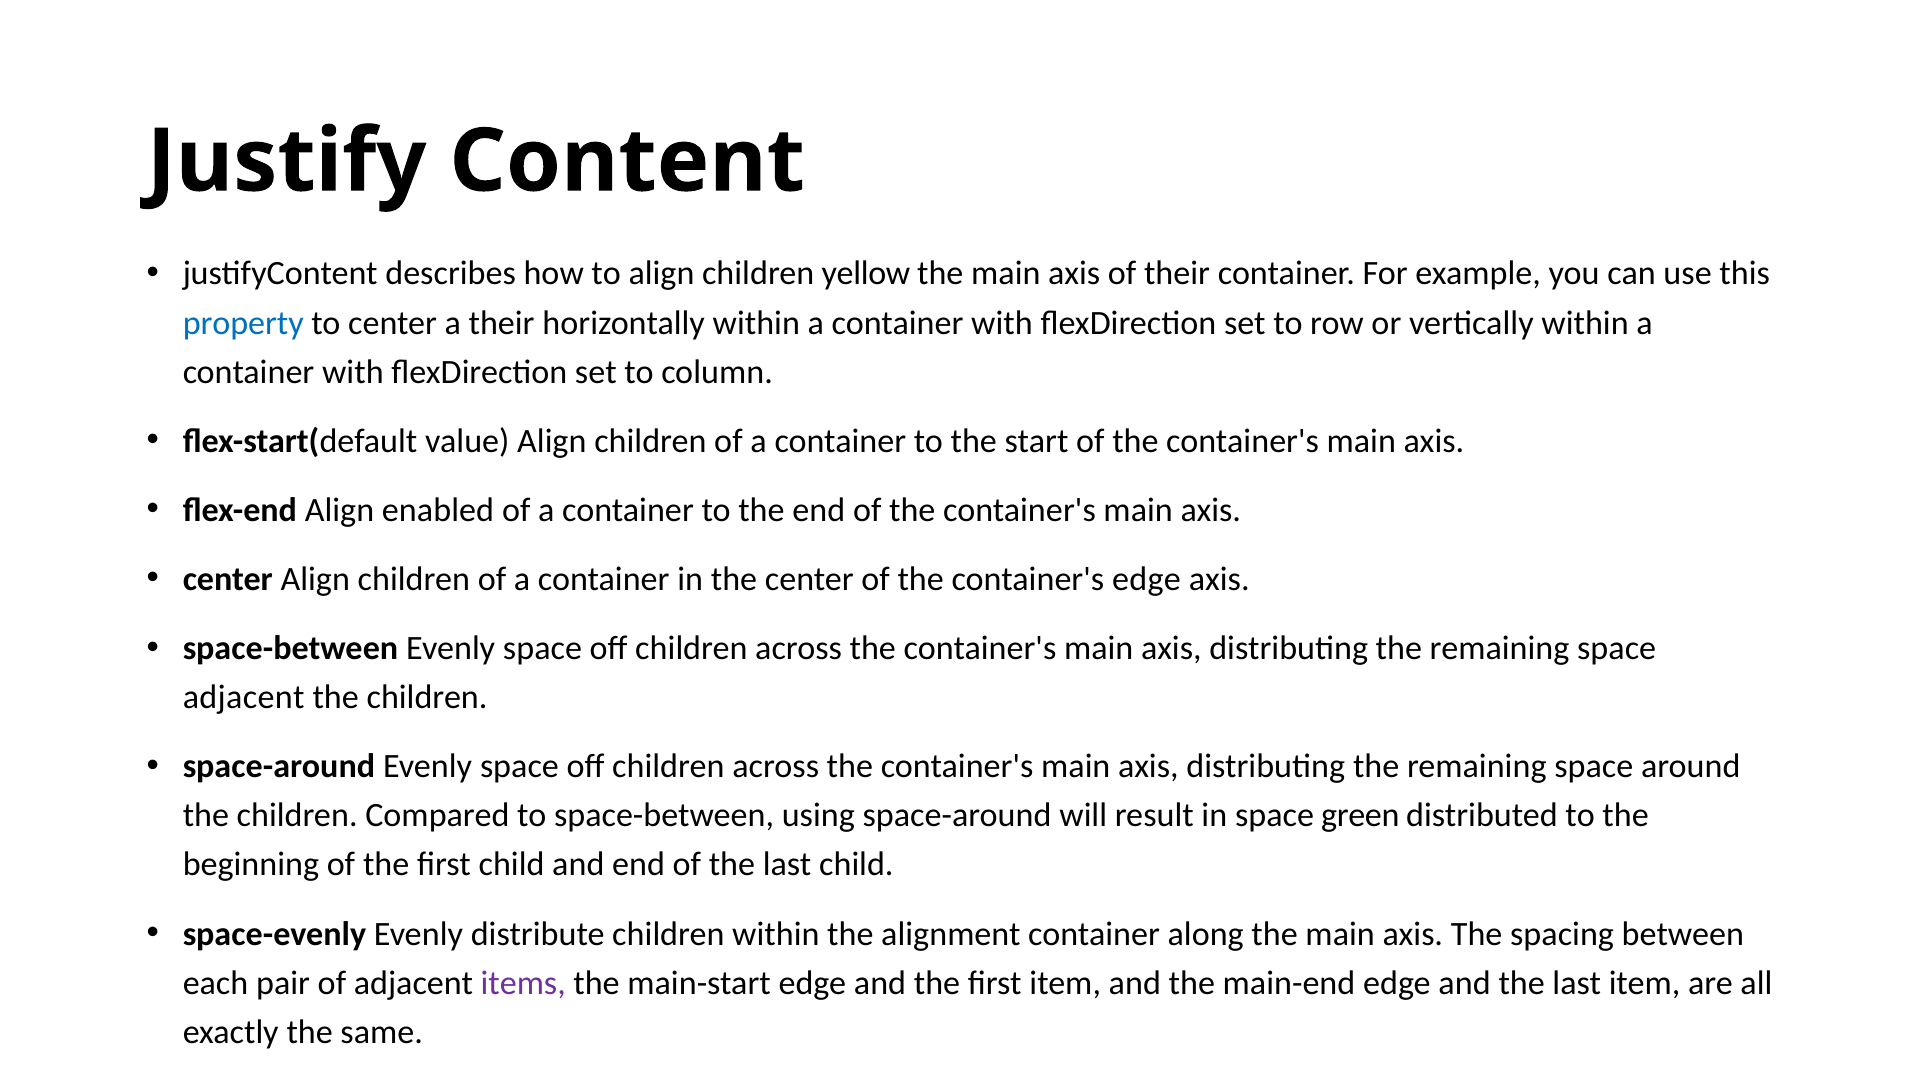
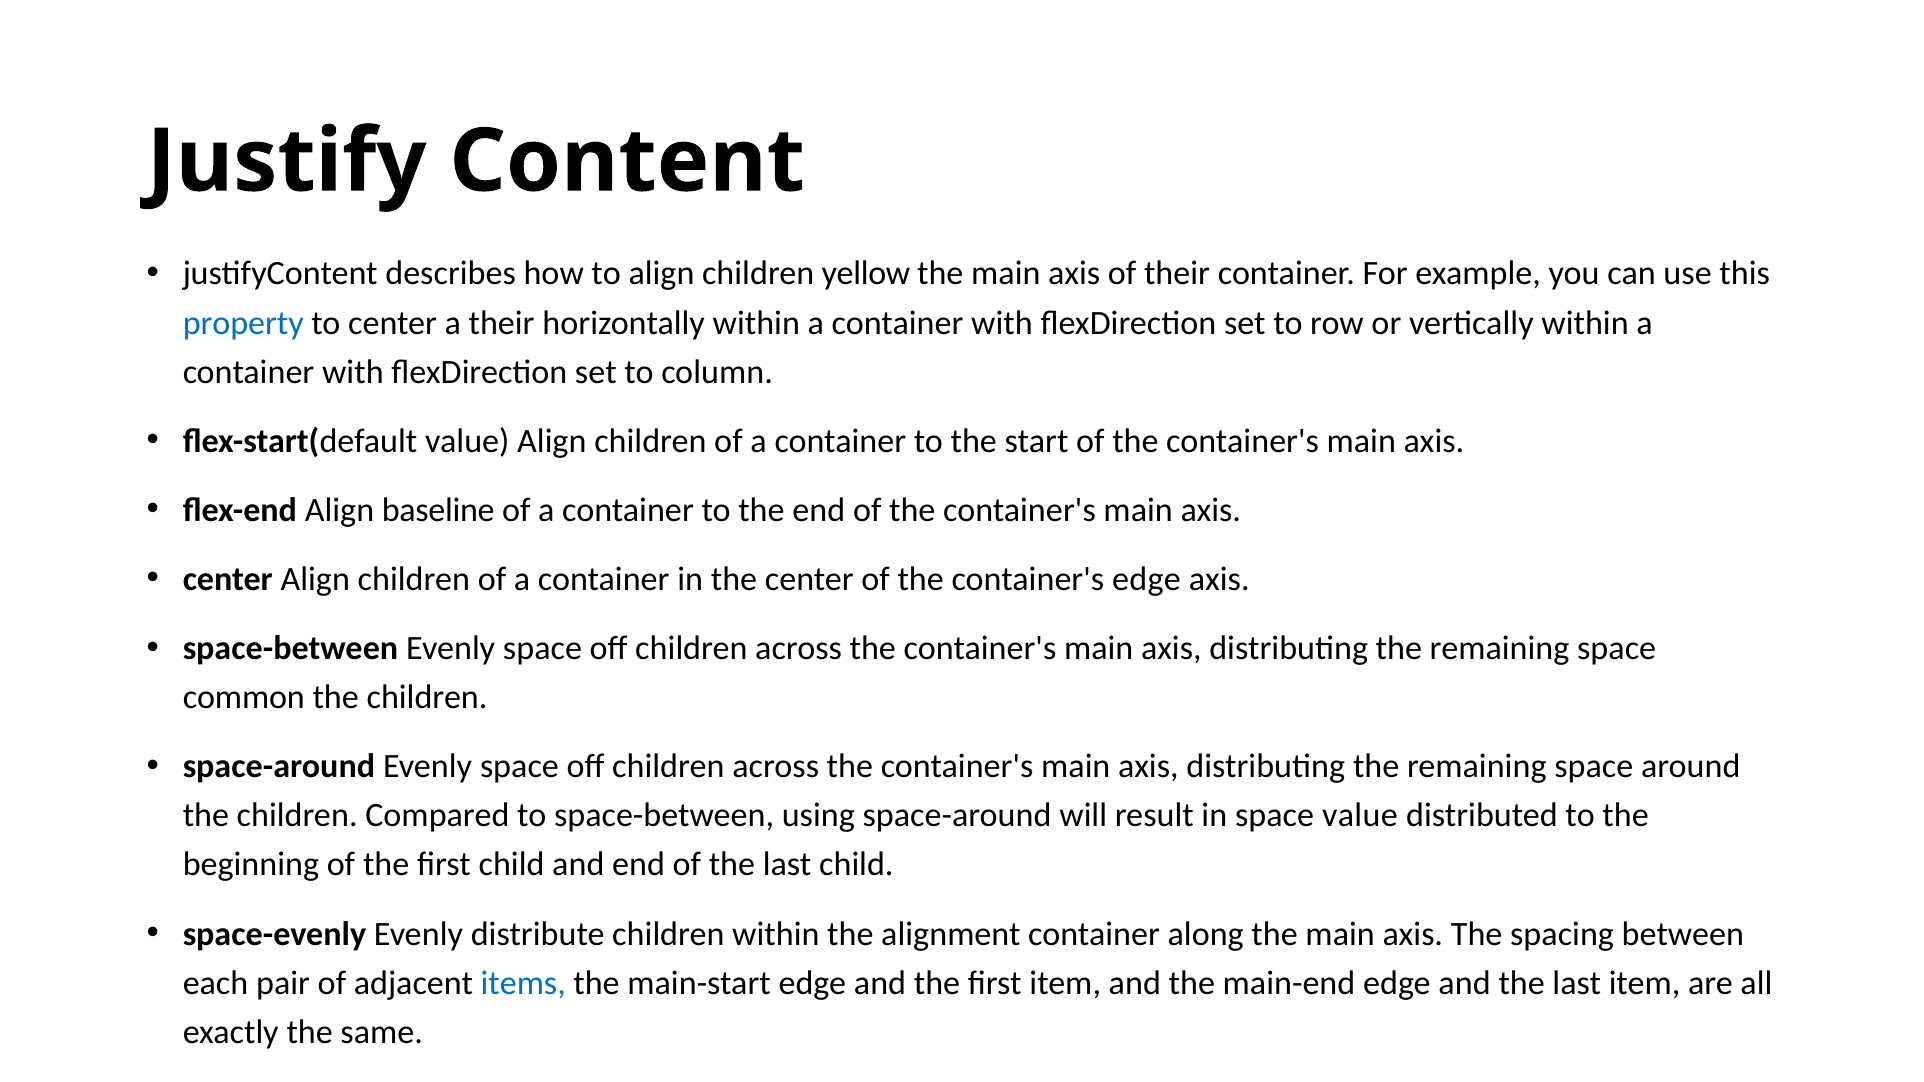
enabled: enabled -> baseline (438, 510)
adjacent: adjacent -> common (244, 698)
space green: green -> value (1360, 816)
items colour: purple -> blue (523, 983)
